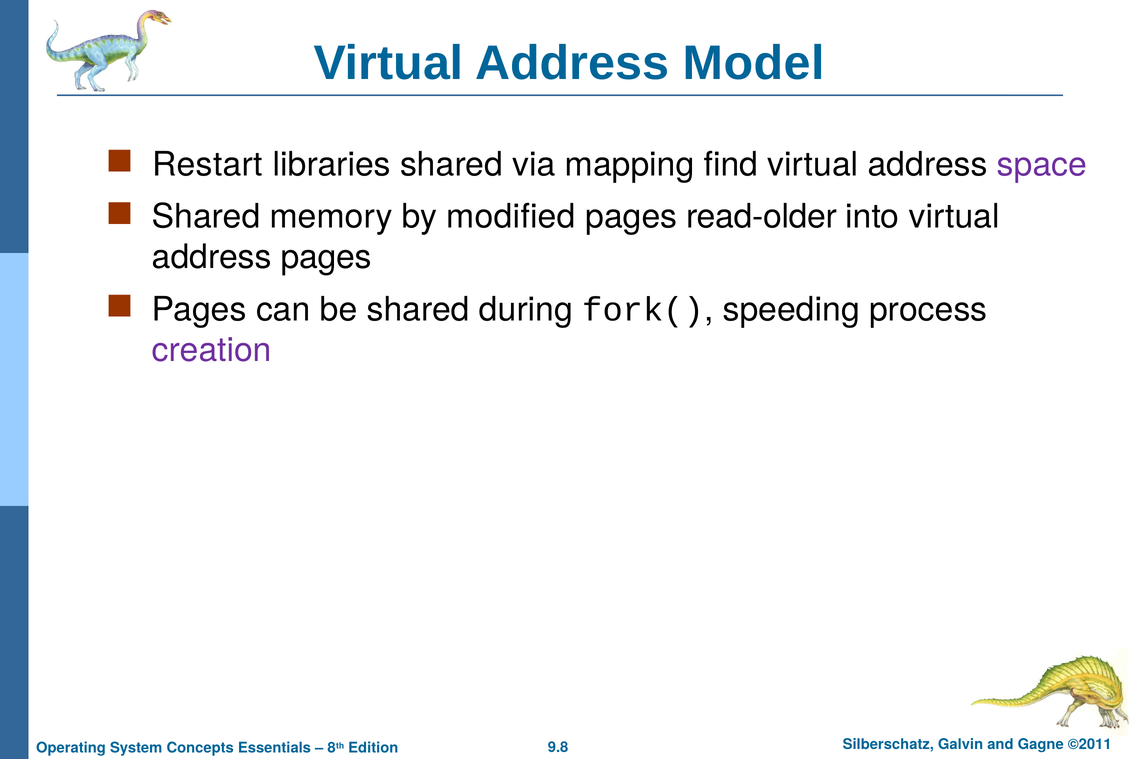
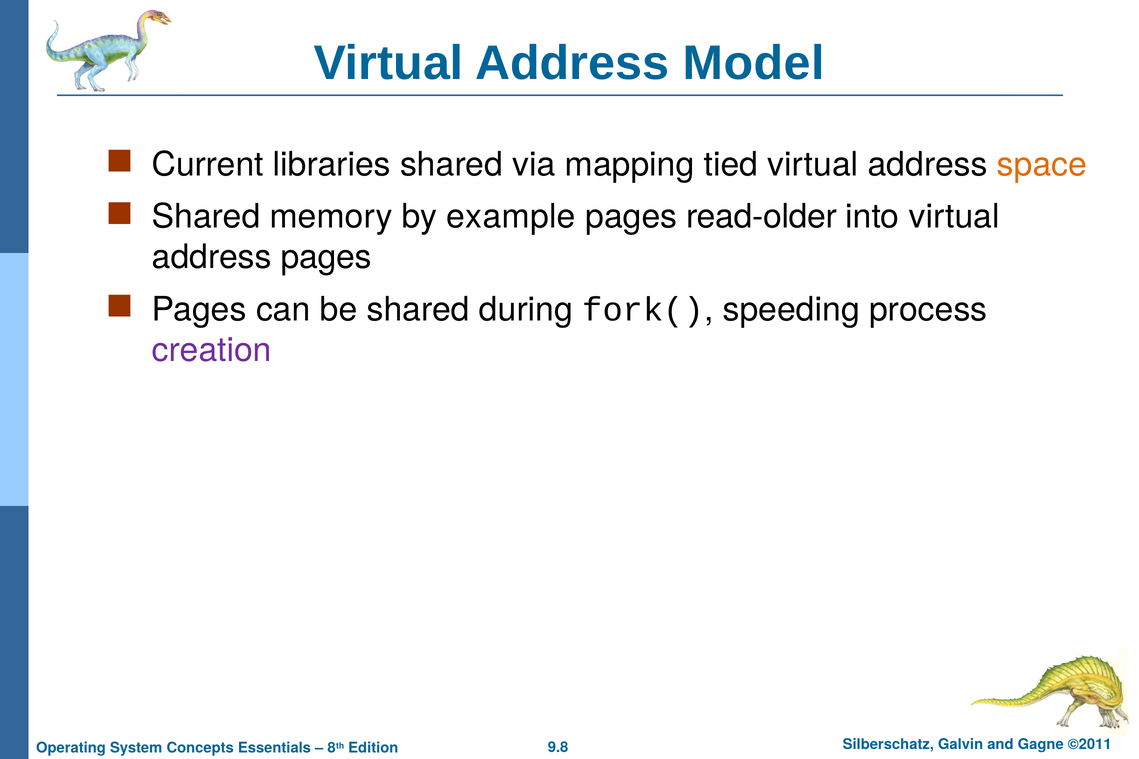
Restart: Restart -> Current (208, 165)
find: find -> tied (731, 165)
space colour: purple -> orange (1042, 165)
modified: modified -> example (511, 217)
